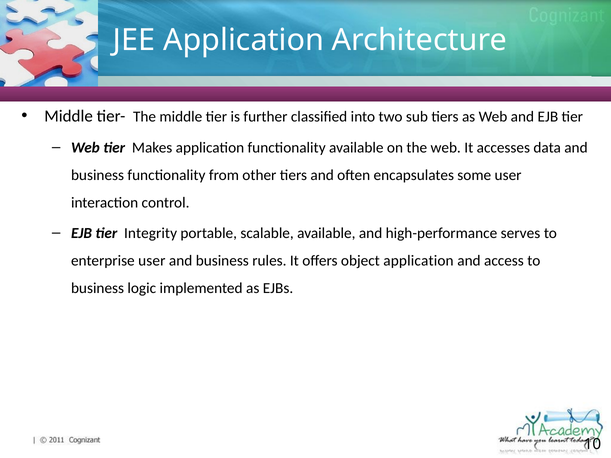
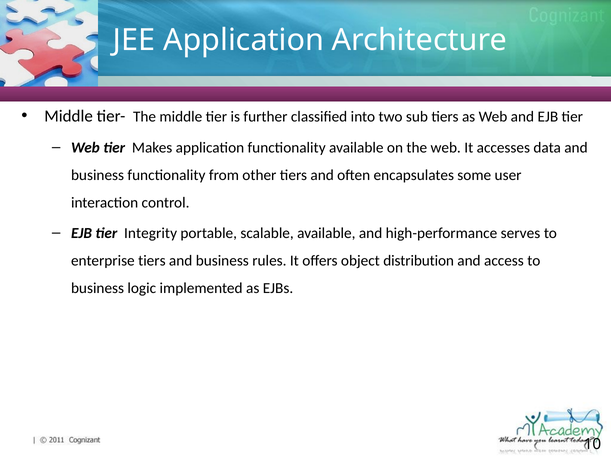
enterprise user: user -> tiers (152, 261)
object application: application -> distribution (419, 261)
